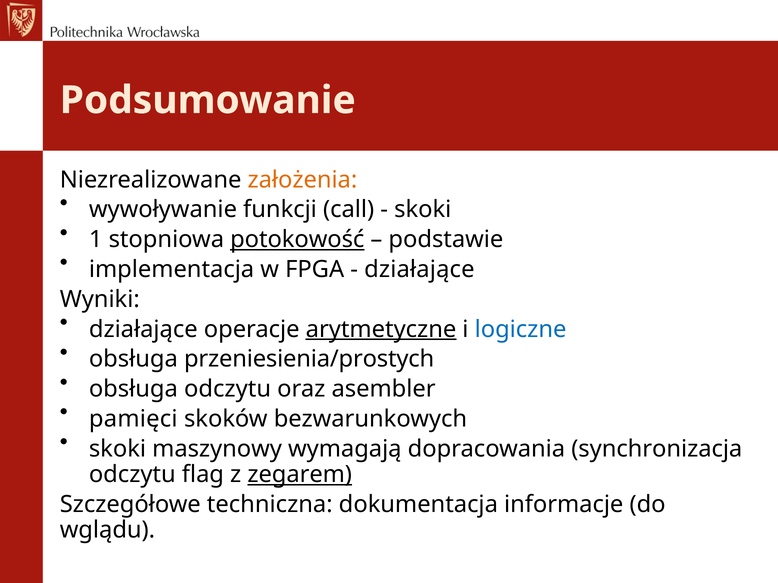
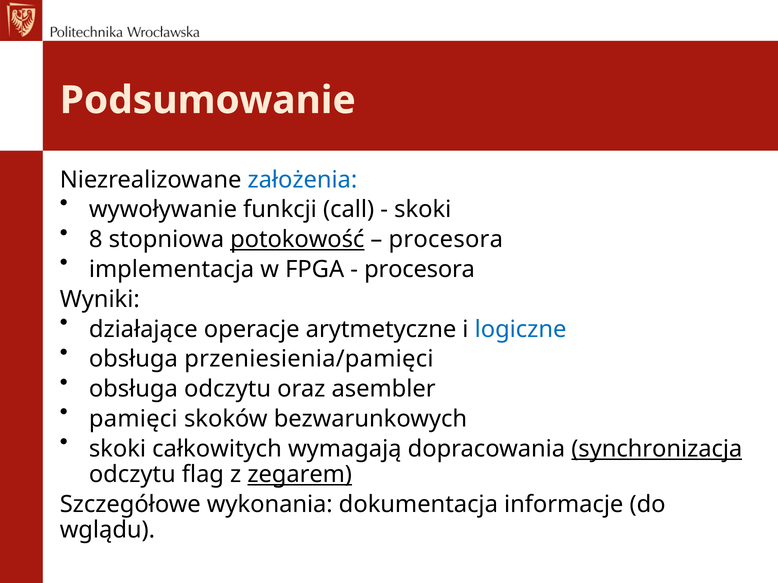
założenia colour: orange -> blue (302, 180)
1: 1 -> 8 (96, 240)
podstawie: podstawie -> procesora (446, 240)
działające: działające -> procesora (420, 270)
arytmetyczne underline: present -> none (381, 330)
przeniesienia/prostych: przeniesienia/prostych -> przeniesienia/pamięci (309, 359)
maszynowy: maszynowy -> całkowitych (217, 449)
synchronizacja underline: none -> present (657, 449)
techniczna: techniczna -> wykonania (270, 505)
